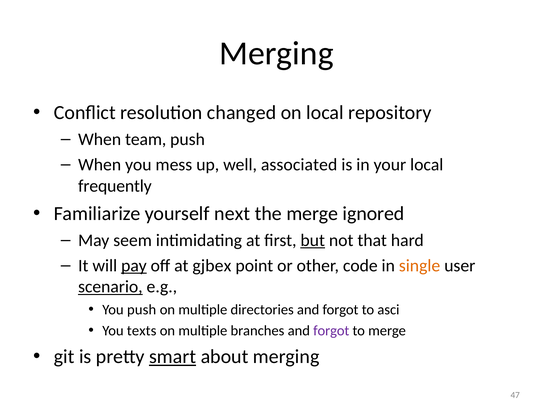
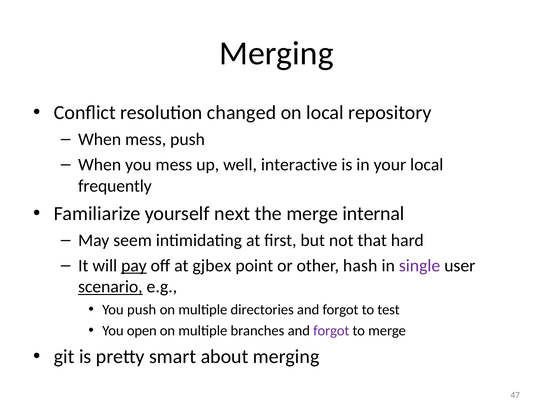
When team: team -> mess (146, 140)
associated: associated -> interactive (299, 165)
ignored: ignored -> internal (374, 214)
but underline: present -> none (313, 241)
code: code -> hash (360, 266)
single colour: orange -> purple (420, 266)
asci: asci -> test (388, 310)
texts: texts -> open (142, 331)
smart underline: present -> none (173, 357)
